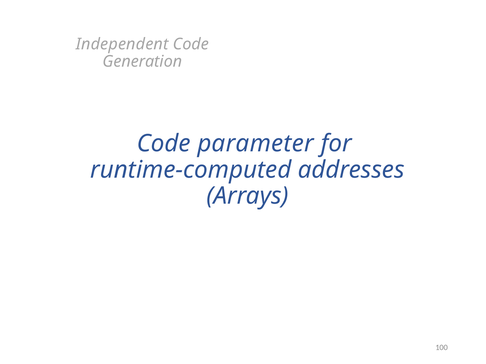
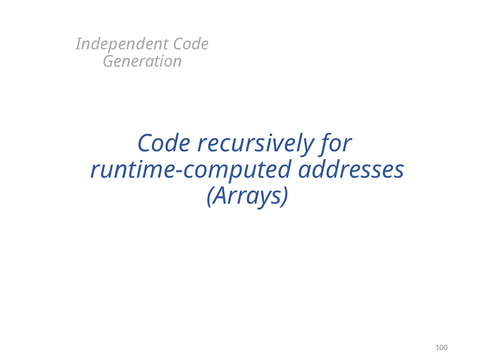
parameter: parameter -> recursively (256, 144)
